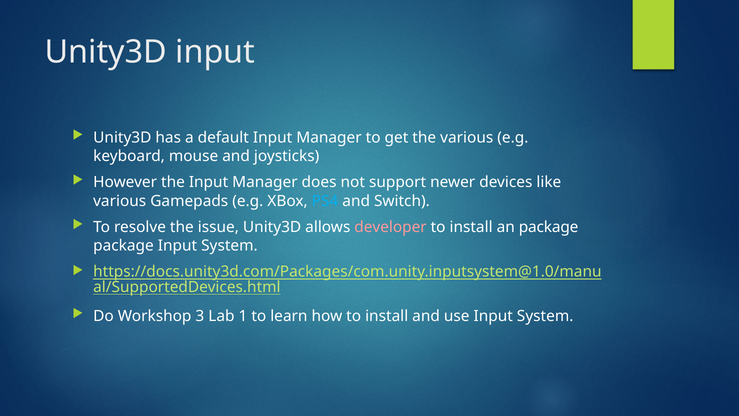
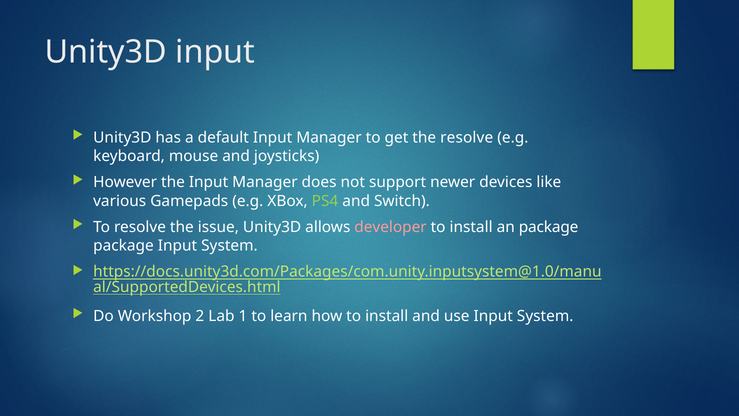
the various: various -> resolve (467, 138)
PS4 colour: light blue -> light green (325, 201)
3: 3 -> 2 (200, 316)
